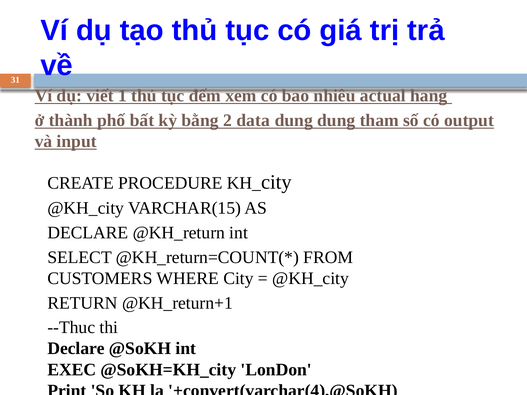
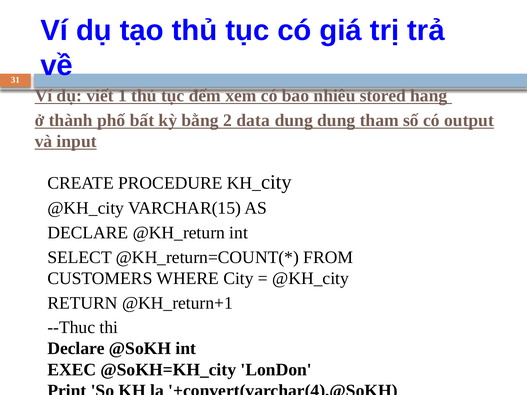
actual: actual -> stored (383, 96)
